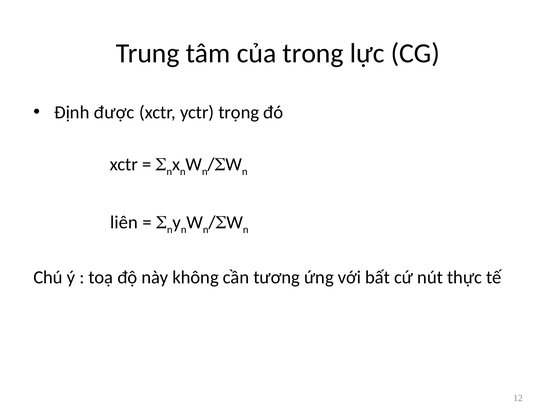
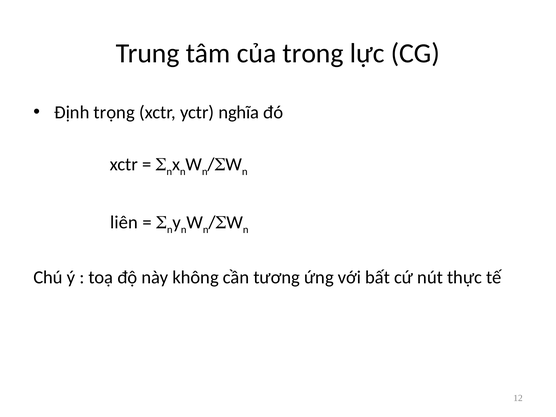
được: được -> trọng (114, 113)
trọng: trọng -> nghĩa (239, 113)
